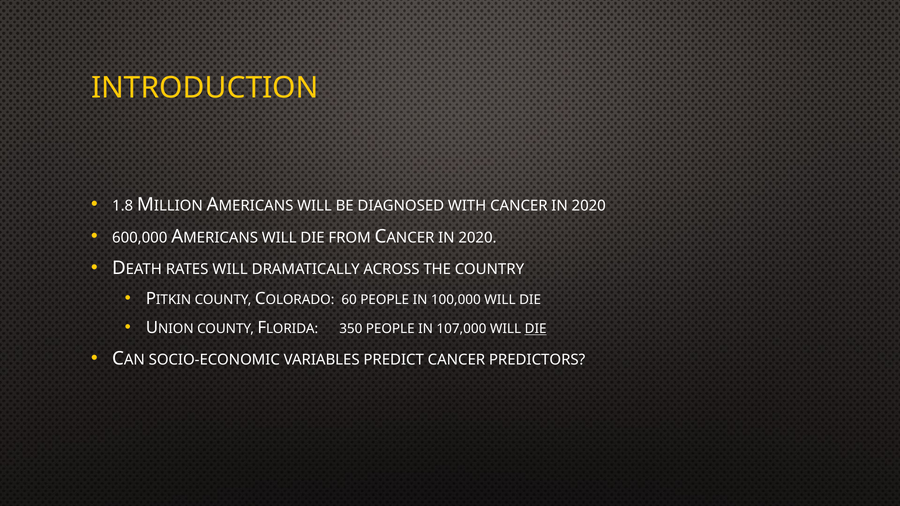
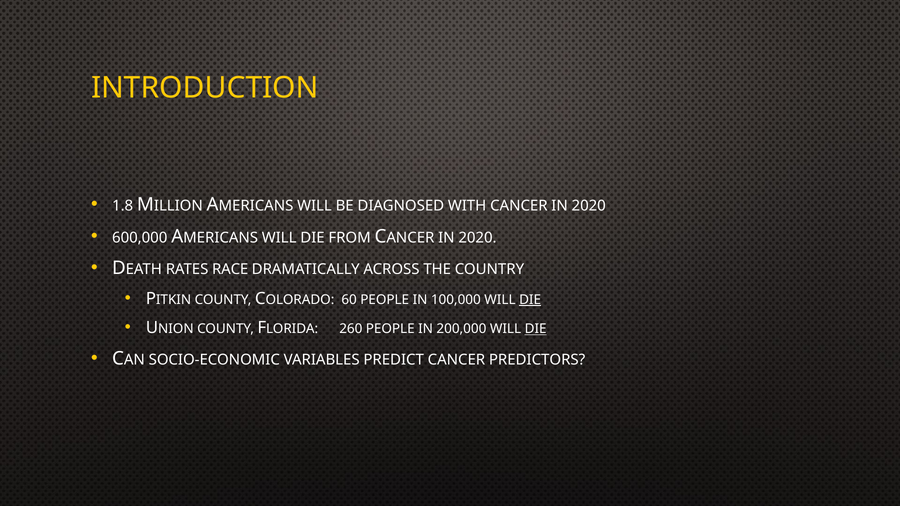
RATES WILL: WILL -> RACE (230, 270)
DIE underline: none -> present (530, 300)
350: 350 -> 260 (351, 329)
107,000: 107,000 -> 200,000 (461, 329)
